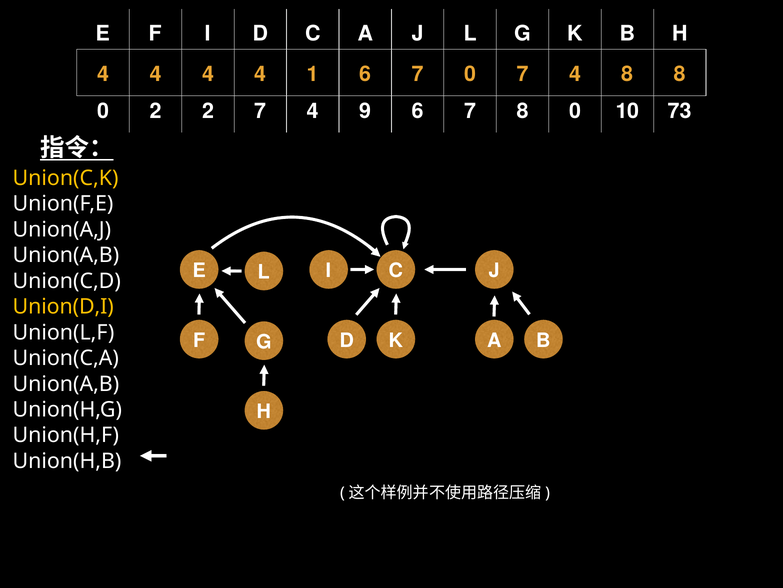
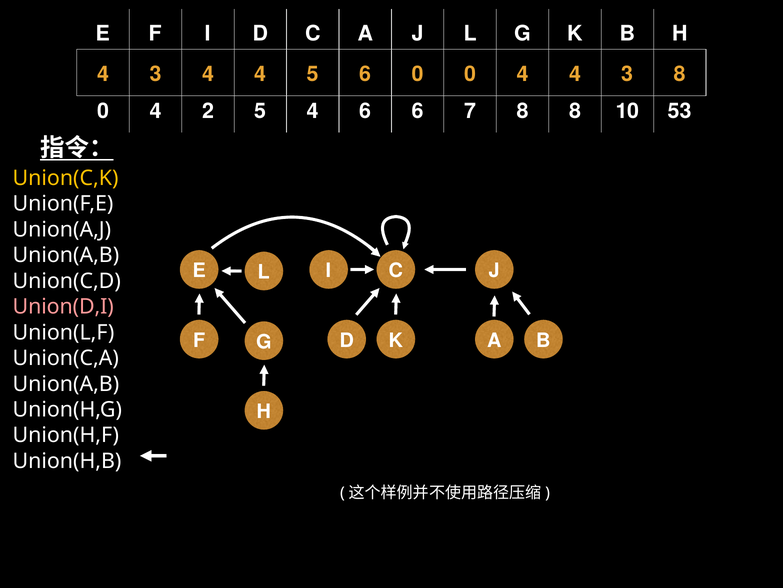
4: 4 -> 3 (156, 74)
4 1: 1 -> 5 (313, 74)
7: 7 -> 0 (418, 74)
7: 7 -> 4 (523, 74)
8: 8 -> 3 (627, 74)
2: 2 -> 4 (156, 111)
2 7: 7 -> 5 (260, 111)
4 9: 9 -> 6 (365, 111)
8 0: 0 -> 8 (575, 111)
73: 73 -> 53 (680, 111)
Union(D,I colour: yellow -> pink (63, 306)
